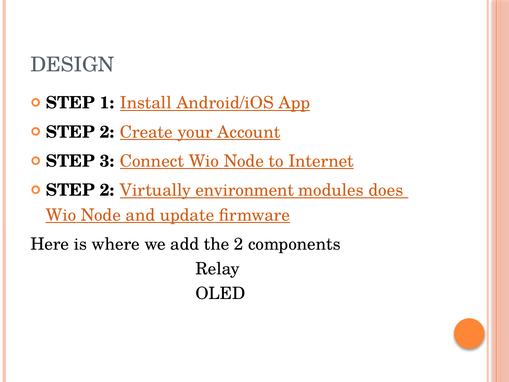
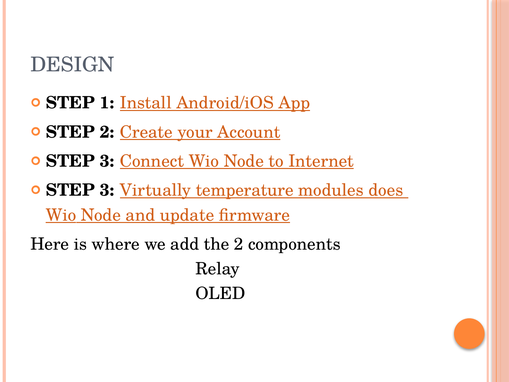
2: 2 -> 3 (107, 190)
environment: environment -> temperature (245, 190)
